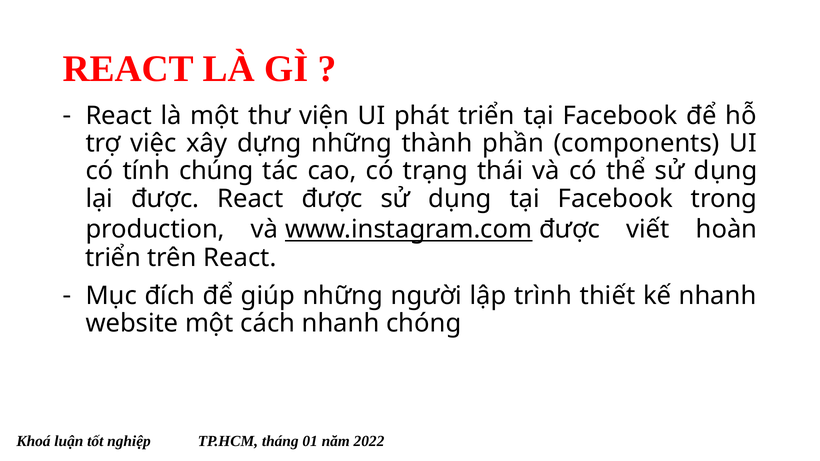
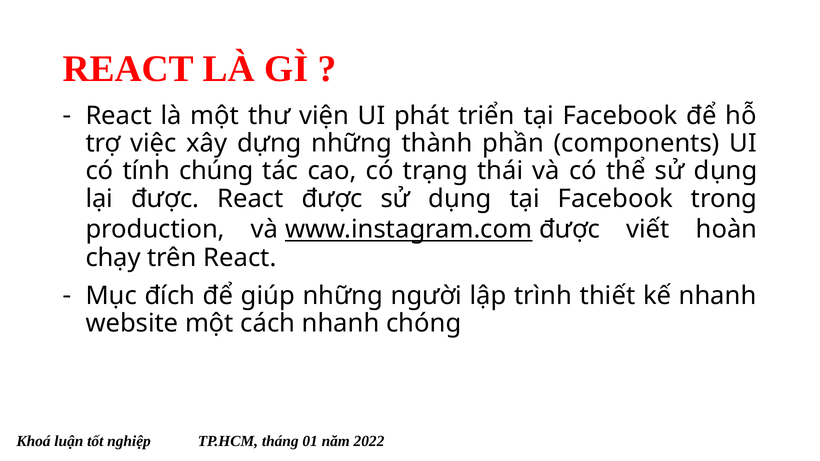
triển: triển -> chạy (113, 258)
